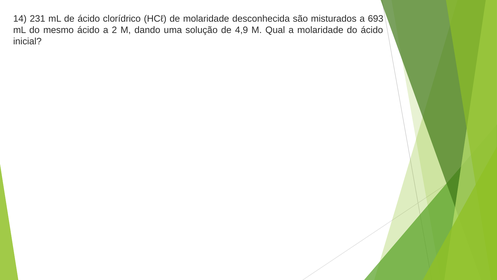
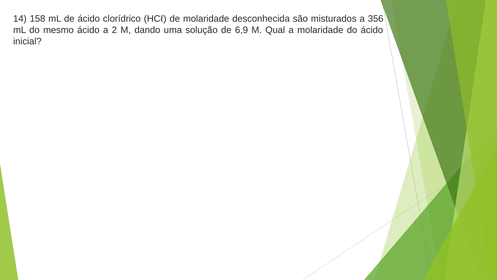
231: 231 -> 158 (38, 19)
693: 693 -> 356 (376, 19)
4,9: 4,9 -> 6,9 (241, 30)
